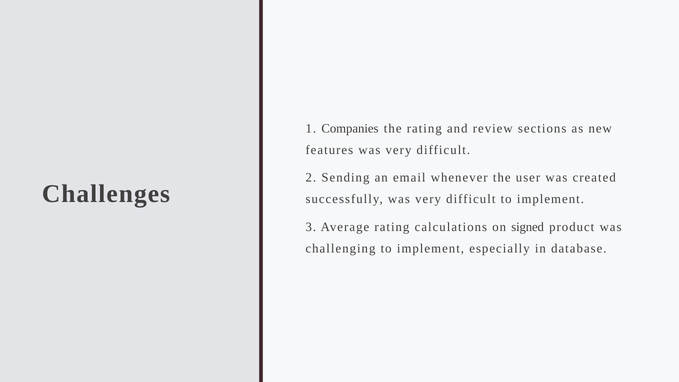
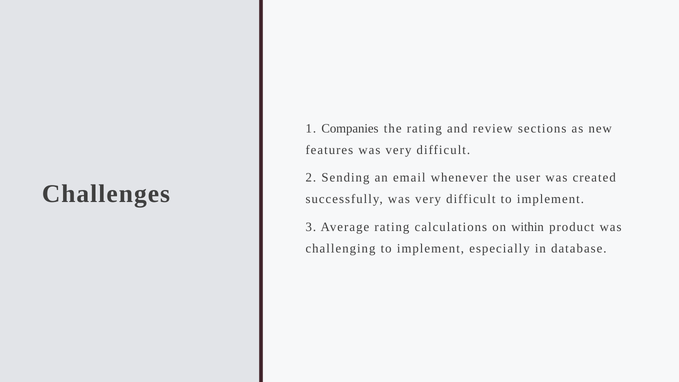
signed: signed -> within (528, 227)
